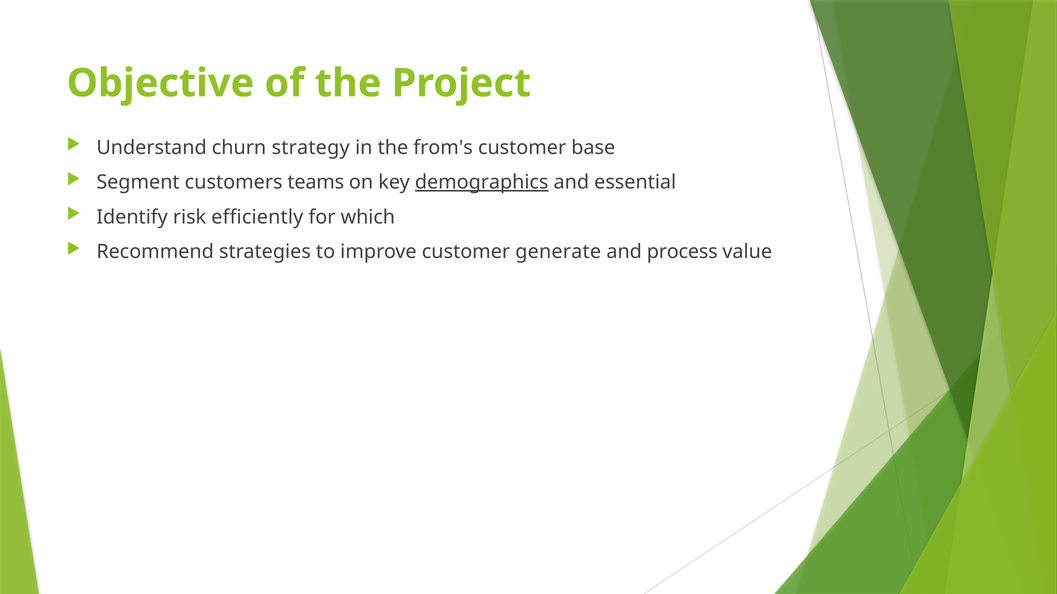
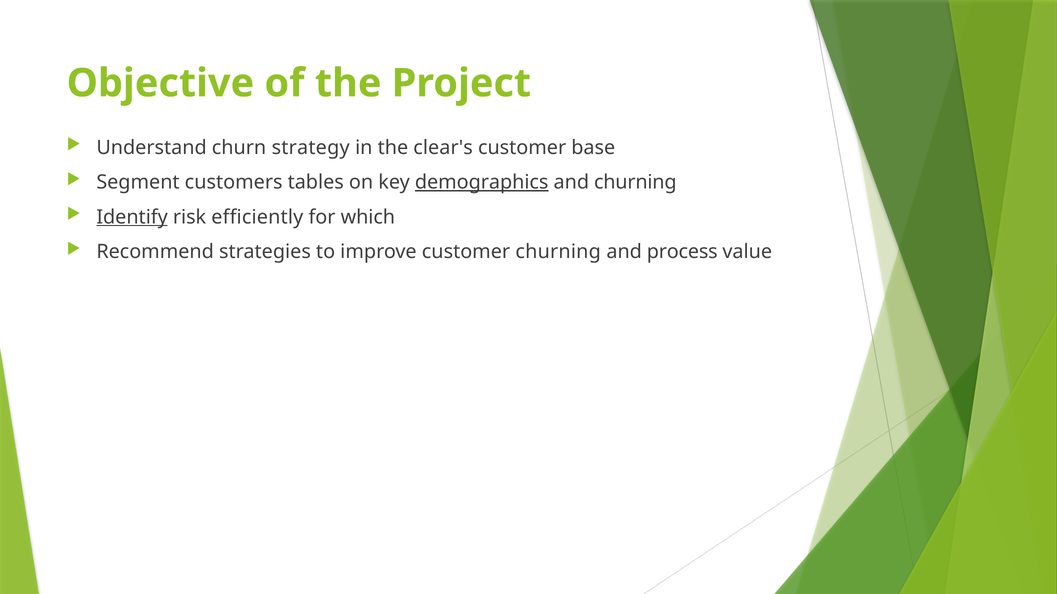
from's: from's -> clear's (443, 148)
teams: teams -> tables (316, 182)
and essential: essential -> churning (635, 182)
Identify underline: none -> present (132, 217)
customer generate: generate -> churning (558, 252)
